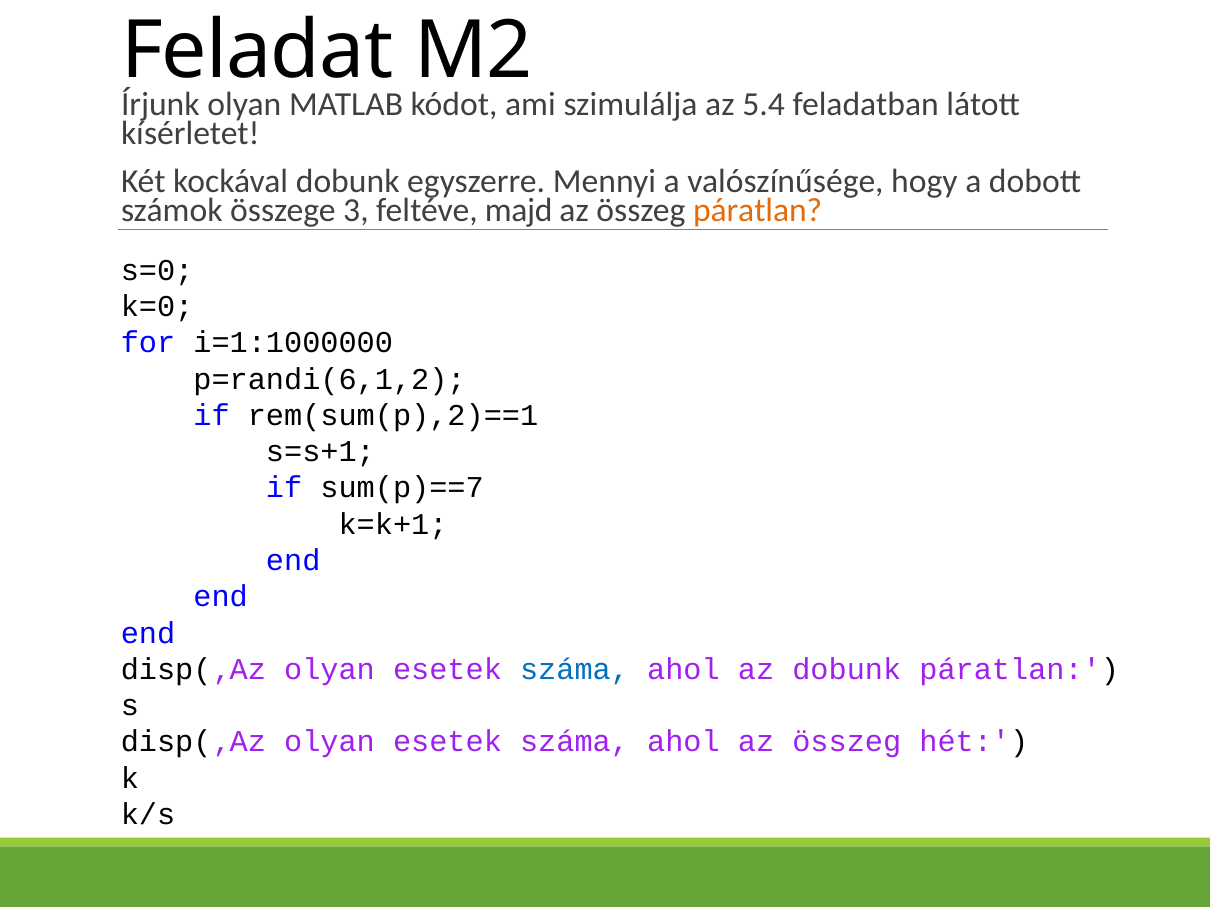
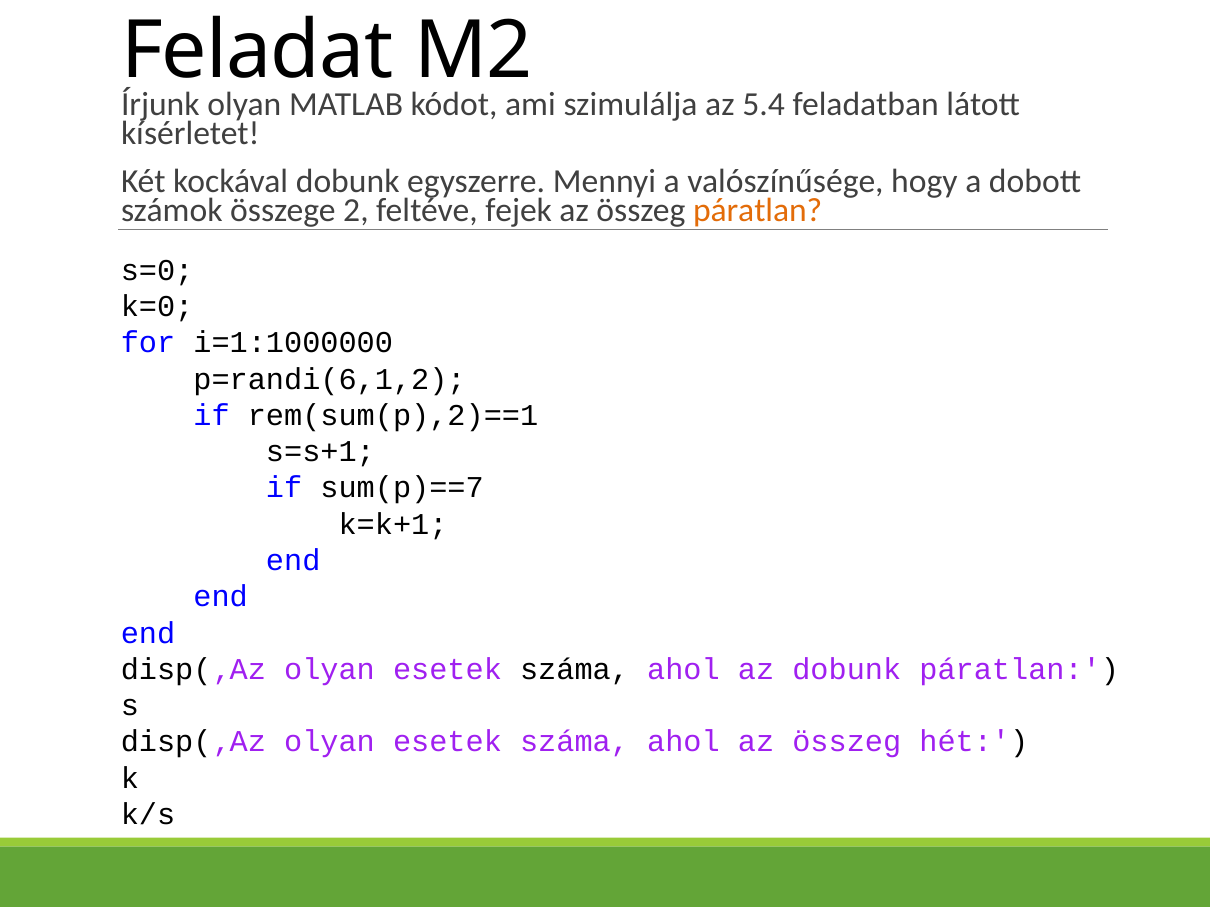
3: 3 -> 2 (356, 210)
majd: majd -> fejek (519, 210)
száma colour: blue -> black (575, 670)
